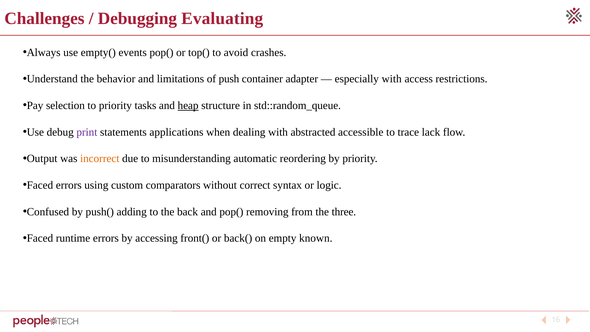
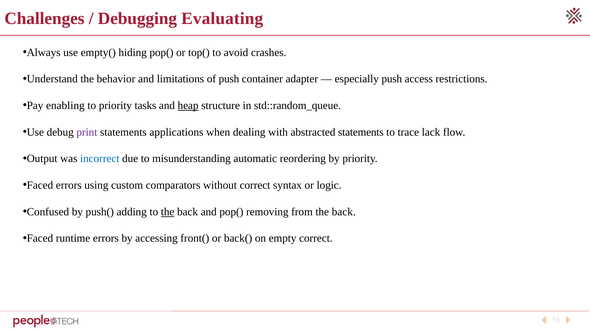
events: events -> hiding (133, 52)
especially with: with -> push (392, 79)
selection: selection -> enabling (65, 105)
abstracted accessible: accessible -> statements (361, 132)
incorrect colour: orange -> blue (100, 159)
the underline: none -> present (168, 212)
from the three: three -> back (344, 212)
empty known: known -> correct (316, 238)
